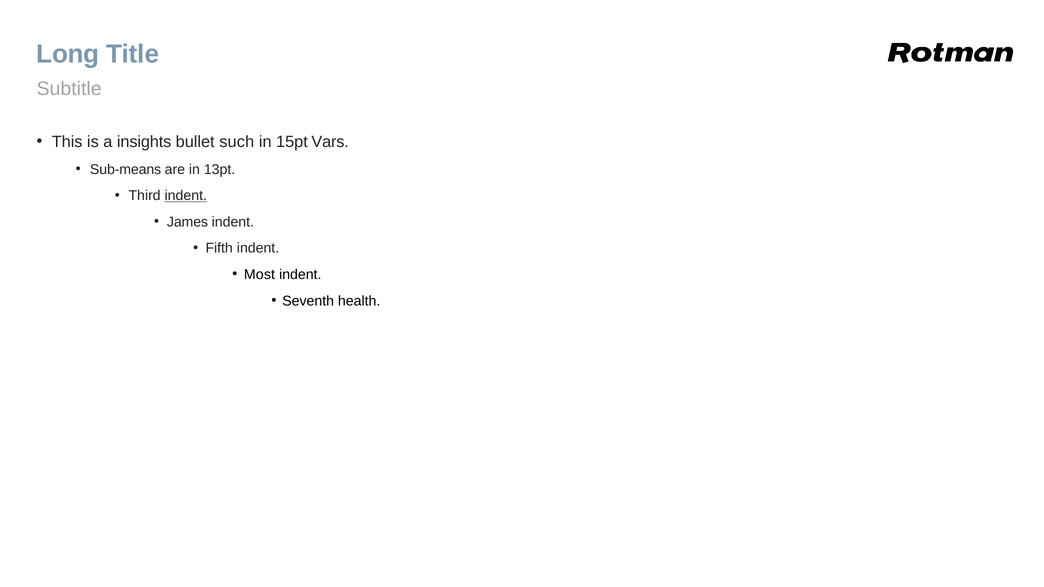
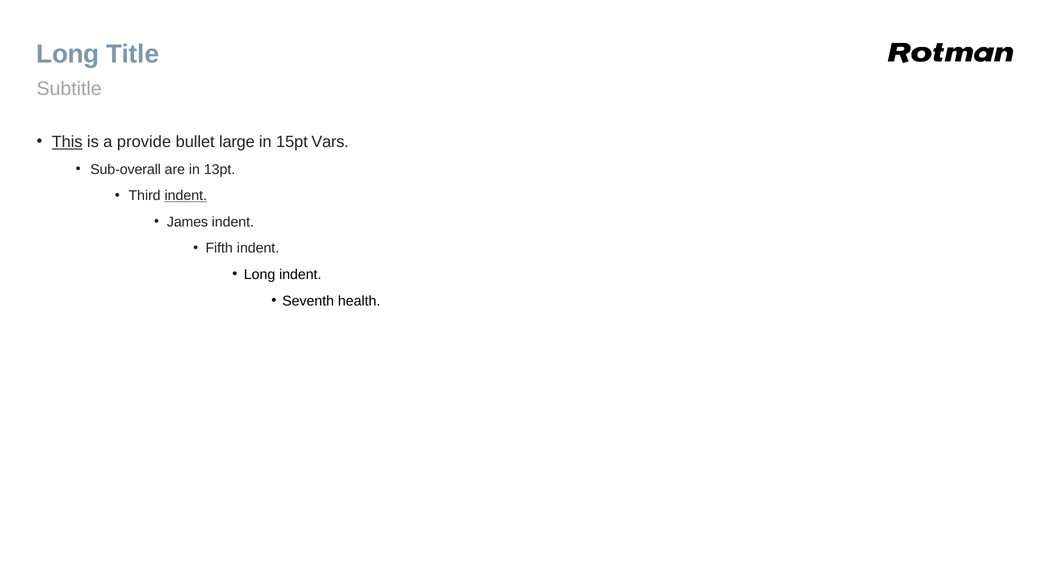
This underline: none -> present (67, 142)
insights: insights -> provide (144, 142)
such: such -> large (237, 142)
Sub-means: Sub-means -> Sub-overall (126, 169)
Most: Most -> Long (260, 275)
